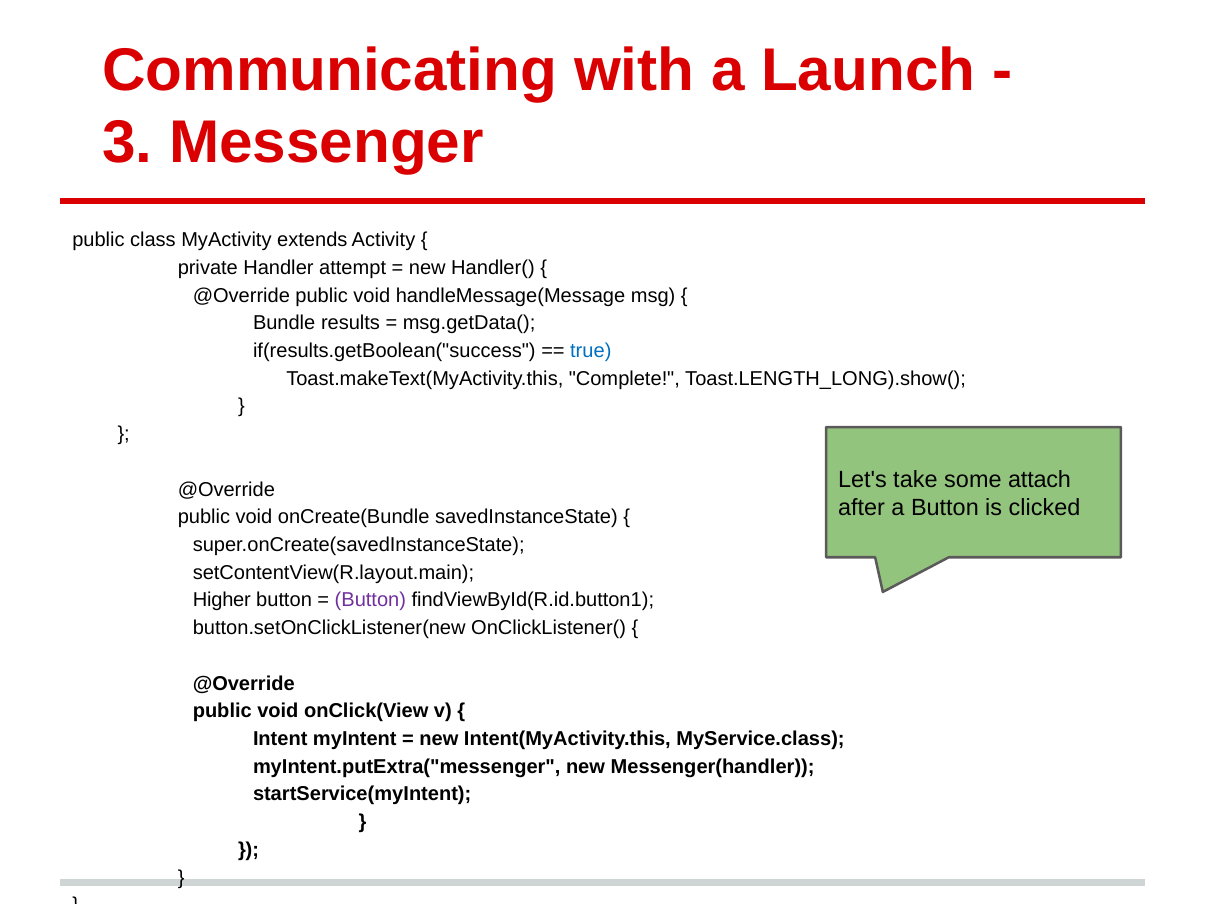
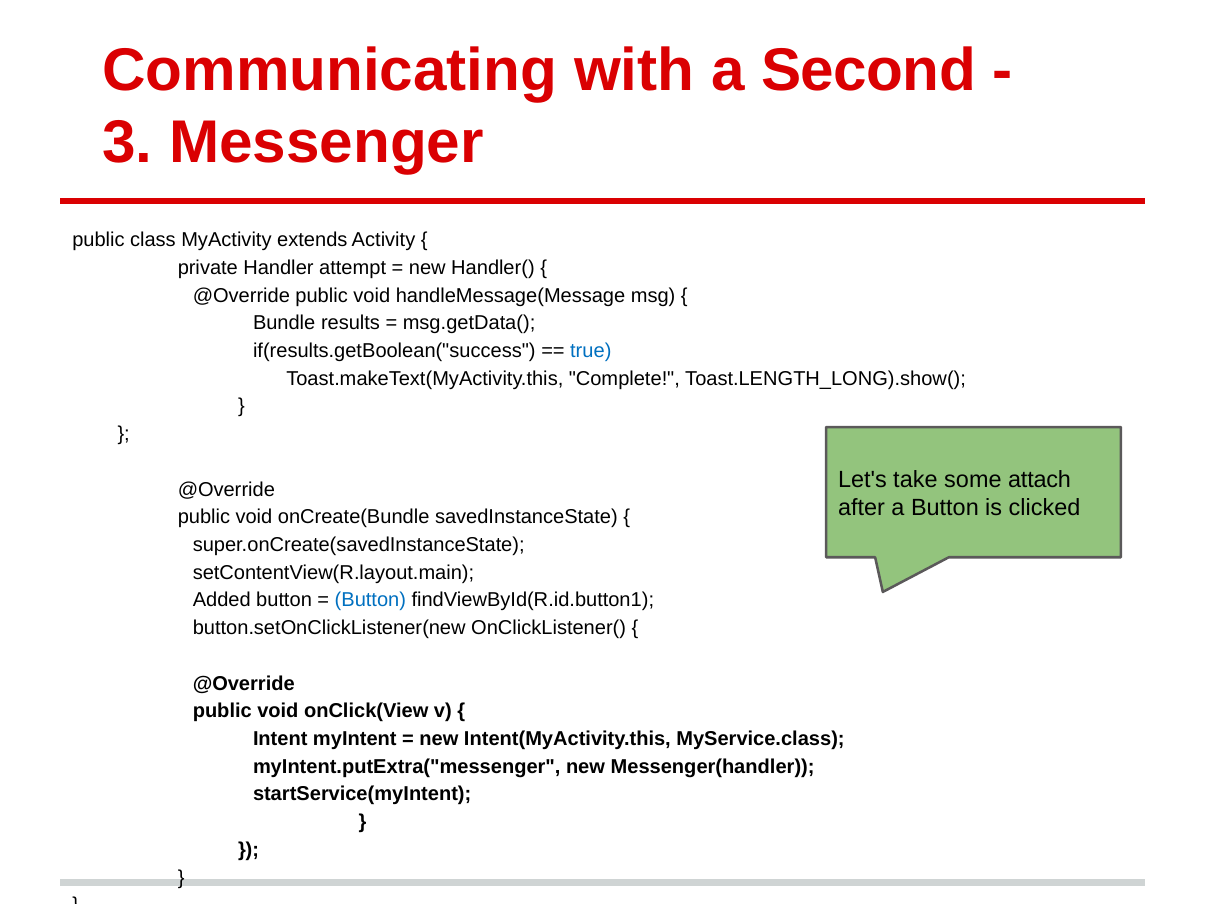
Launch: Launch -> Second (869, 70)
Higher: Higher -> Added (222, 600)
Button colour: purple -> blue (370, 600)
